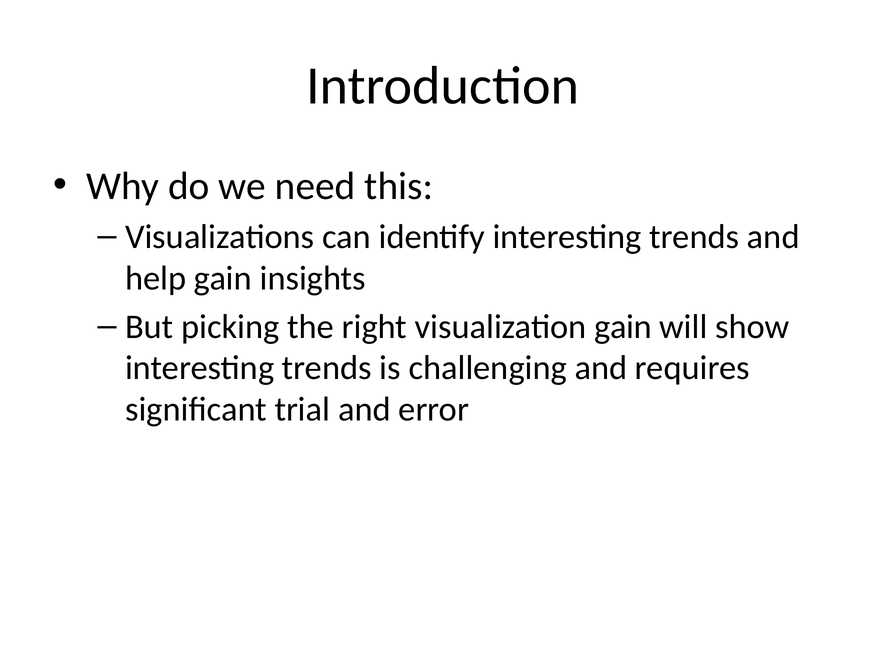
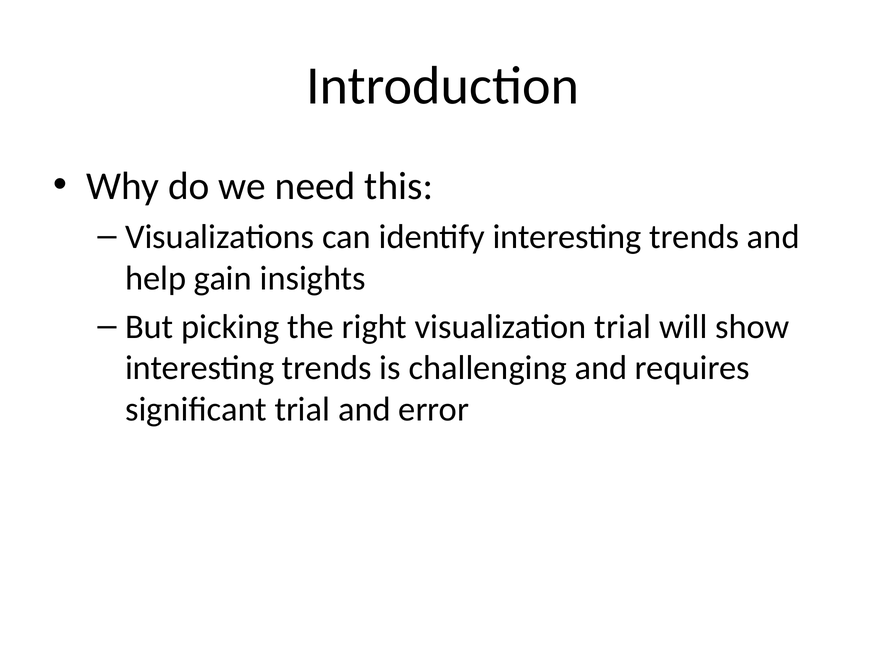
visualization gain: gain -> trial (623, 326)
